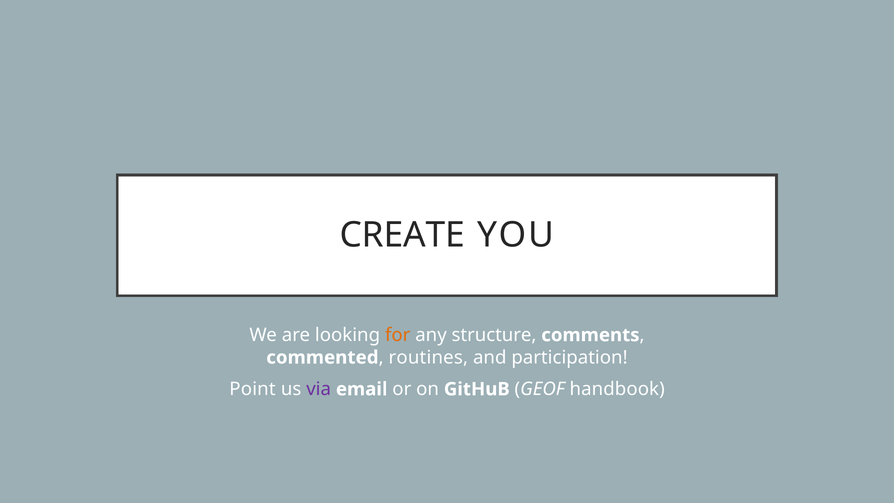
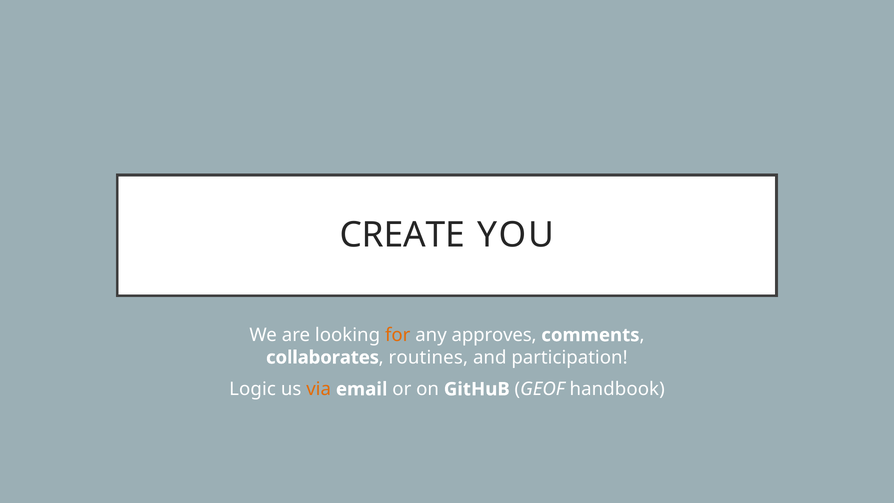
structure: structure -> approves (494, 335)
commented: commented -> collaborates (323, 357)
Point: Point -> Logic (253, 389)
via colour: purple -> orange (319, 389)
